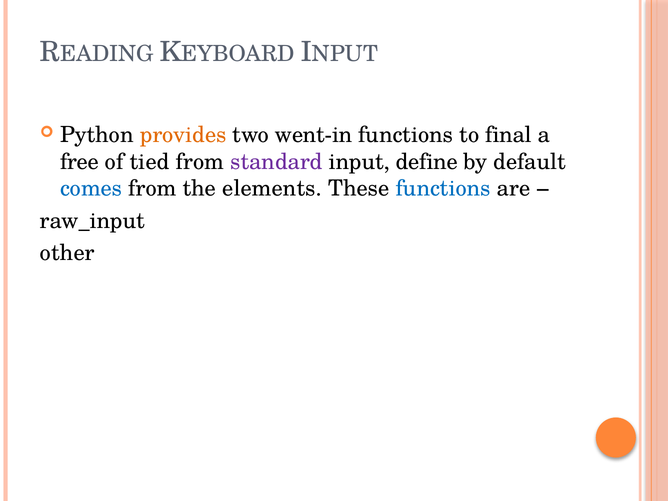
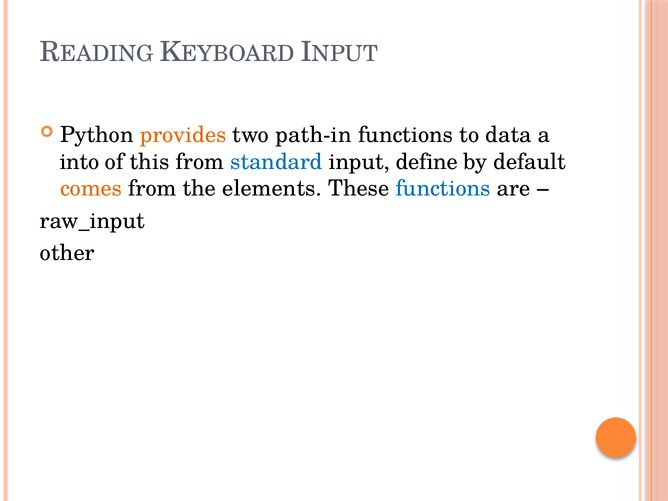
went-in: went-in -> path-in (313, 135)
final: final -> data (509, 135)
free: free -> into (80, 162)
tied: tied -> this (150, 162)
standard colour: purple -> blue (277, 162)
comes colour: blue -> orange (91, 189)
